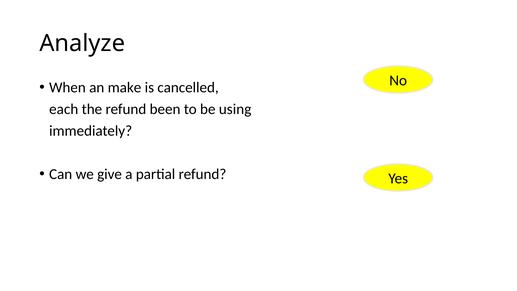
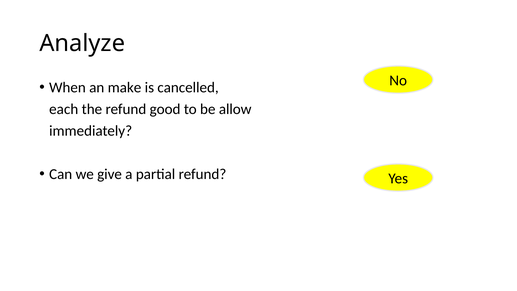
been: been -> good (165, 109)
using: using -> allow (235, 109)
